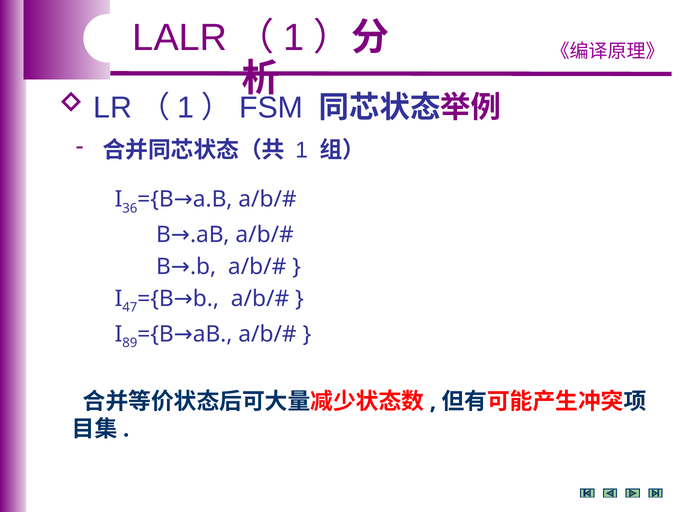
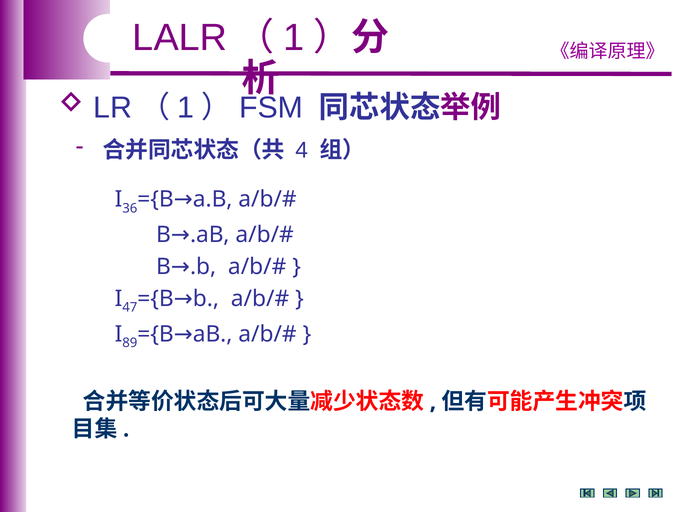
1: 1 -> 4 (302, 151)
